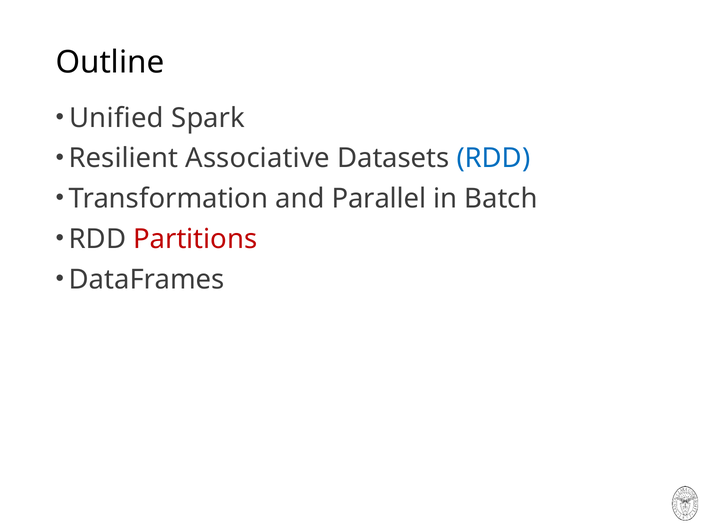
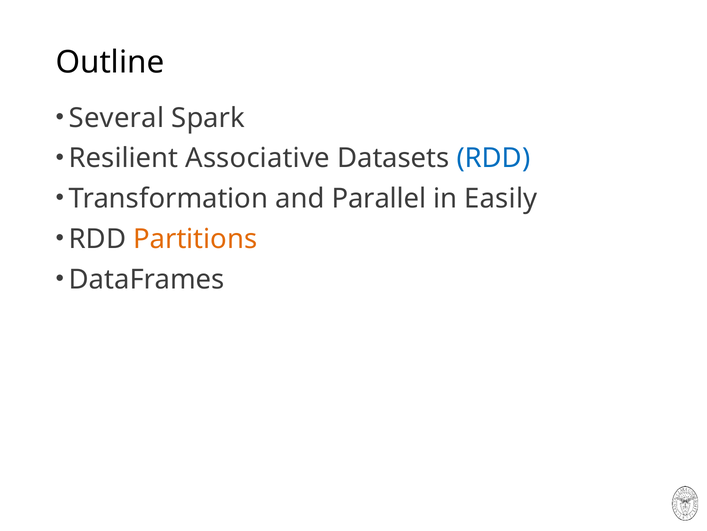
Unified: Unified -> Several (117, 118)
Batch: Batch -> Easily (501, 199)
Partitions colour: red -> orange (195, 239)
